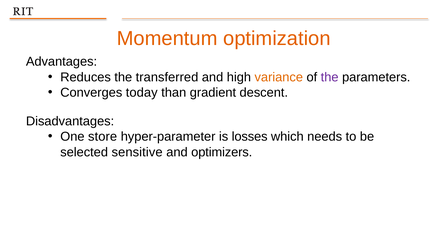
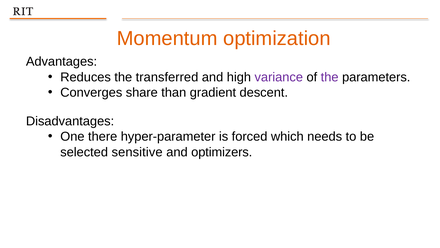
variance colour: orange -> purple (279, 77)
today: today -> share (142, 92)
store: store -> there (103, 136)
losses: losses -> forced (250, 136)
